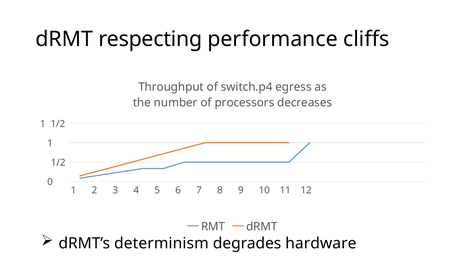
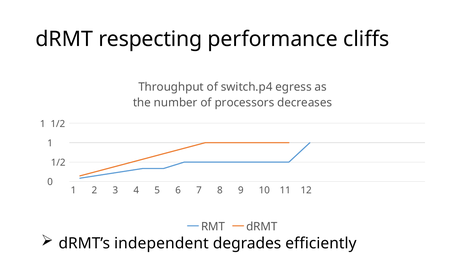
determinism: determinism -> independent (161, 243)
hardware: hardware -> efficiently (321, 243)
